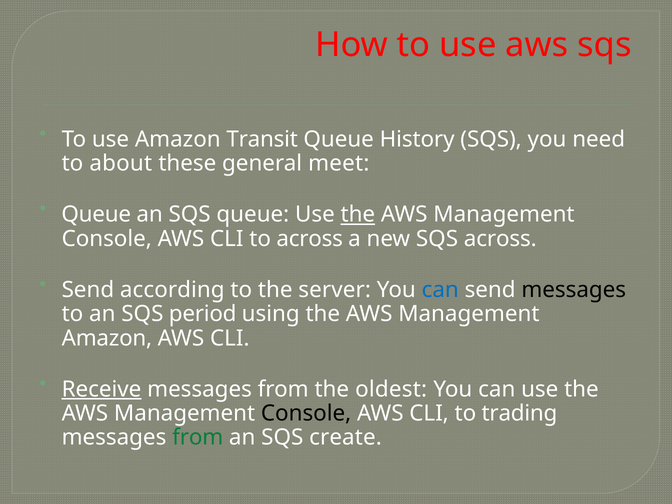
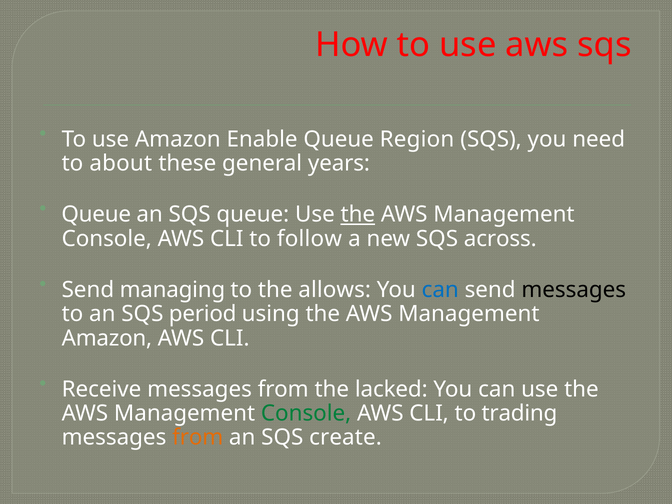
Transit: Transit -> Enable (262, 139)
History: History -> Region (417, 139)
meet: meet -> years (339, 163)
to across: across -> follow (309, 239)
according: according -> managing (172, 290)
server: server -> allows (335, 290)
Receive underline: present -> none (102, 389)
oldest: oldest -> lacked (391, 389)
Console colour: black -> green (306, 413)
from colour: green -> orange (198, 438)
